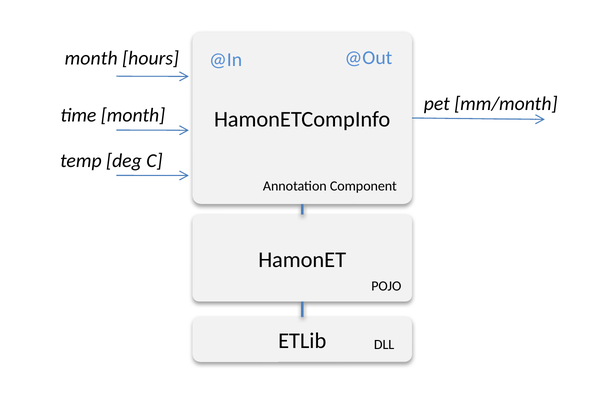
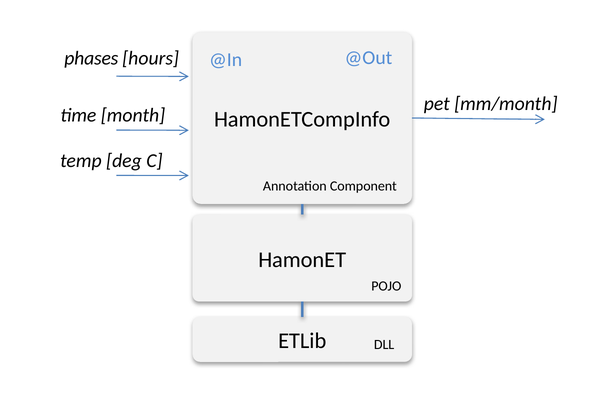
month: month -> phases (91, 58)
